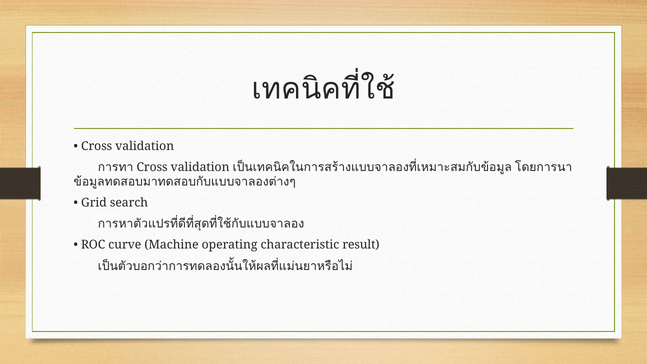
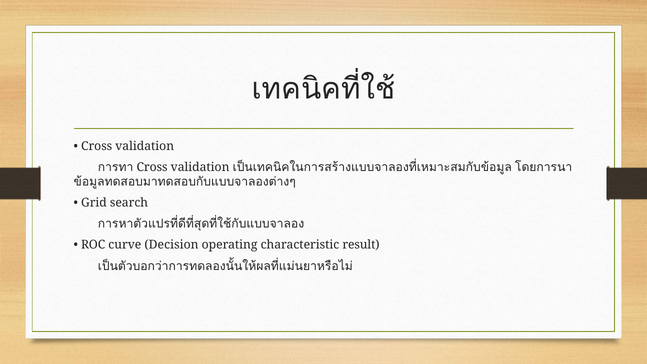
Machine: Machine -> Decision (171, 245)
